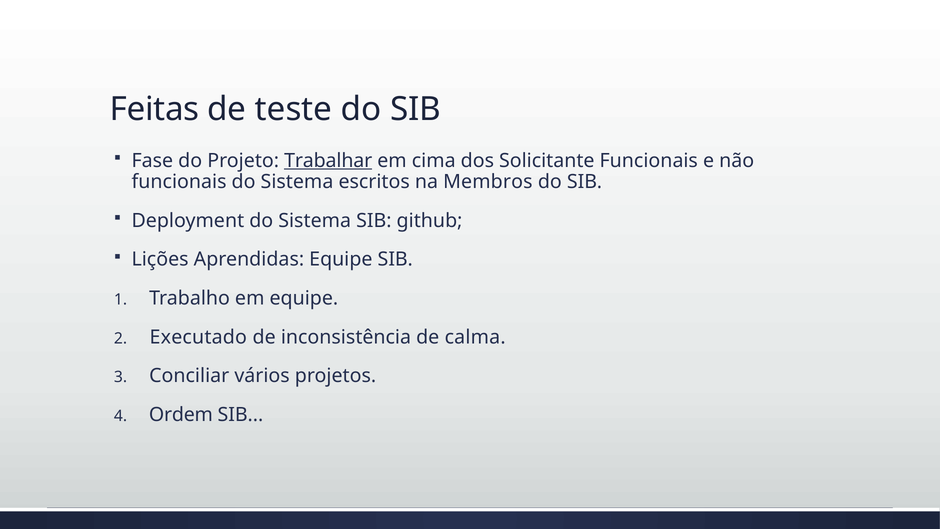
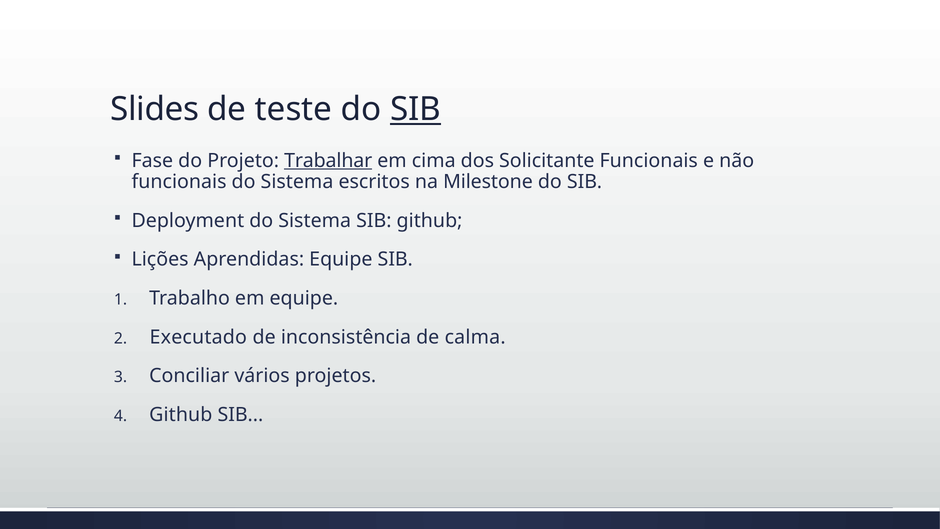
Feitas: Feitas -> Slides (155, 109)
SIB underline: none -> present (416, 109)
Membros: Membros -> Milestone (488, 182)
Ordem: Ordem -> Github (181, 414)
